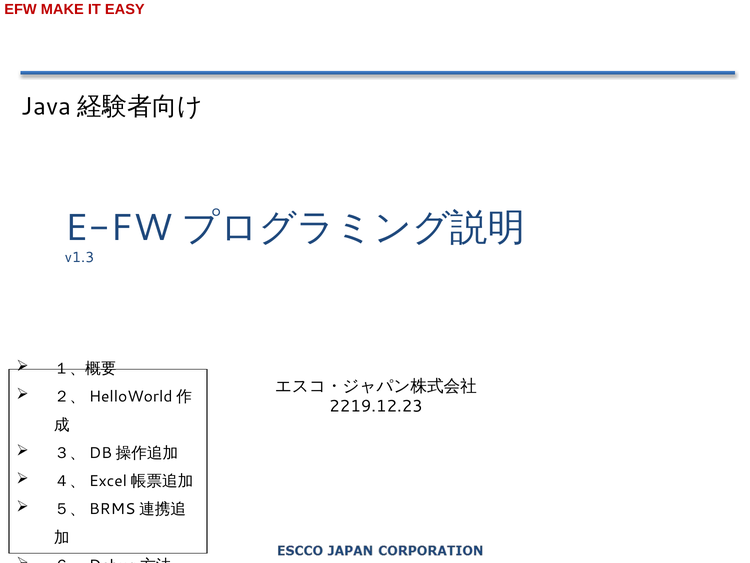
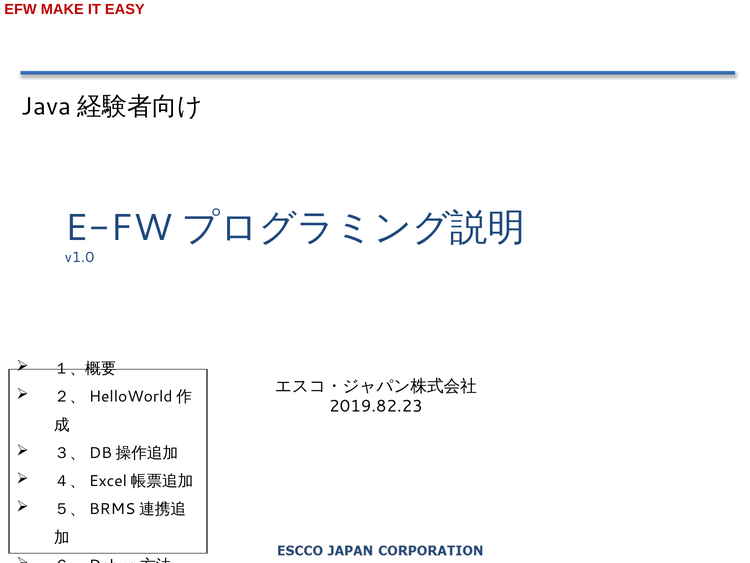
v1.3: v1.3 -> v1.0 (80, 257)
2219.12.23: 2219.12.23 -> 2019.82.23 (376, 406)
